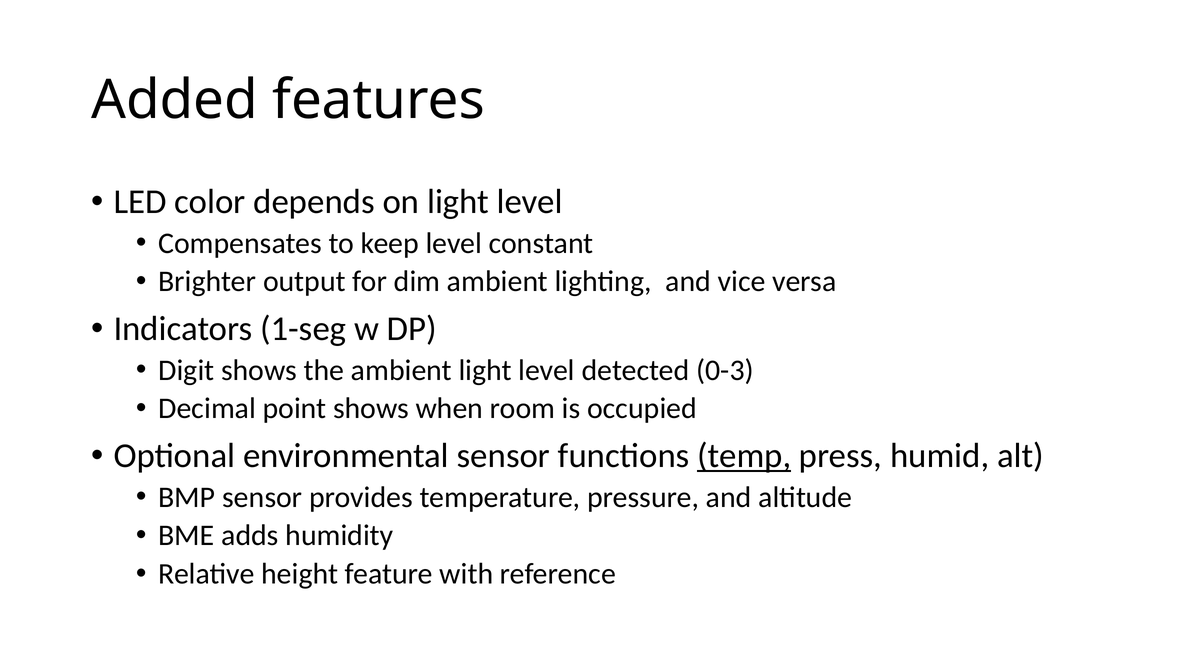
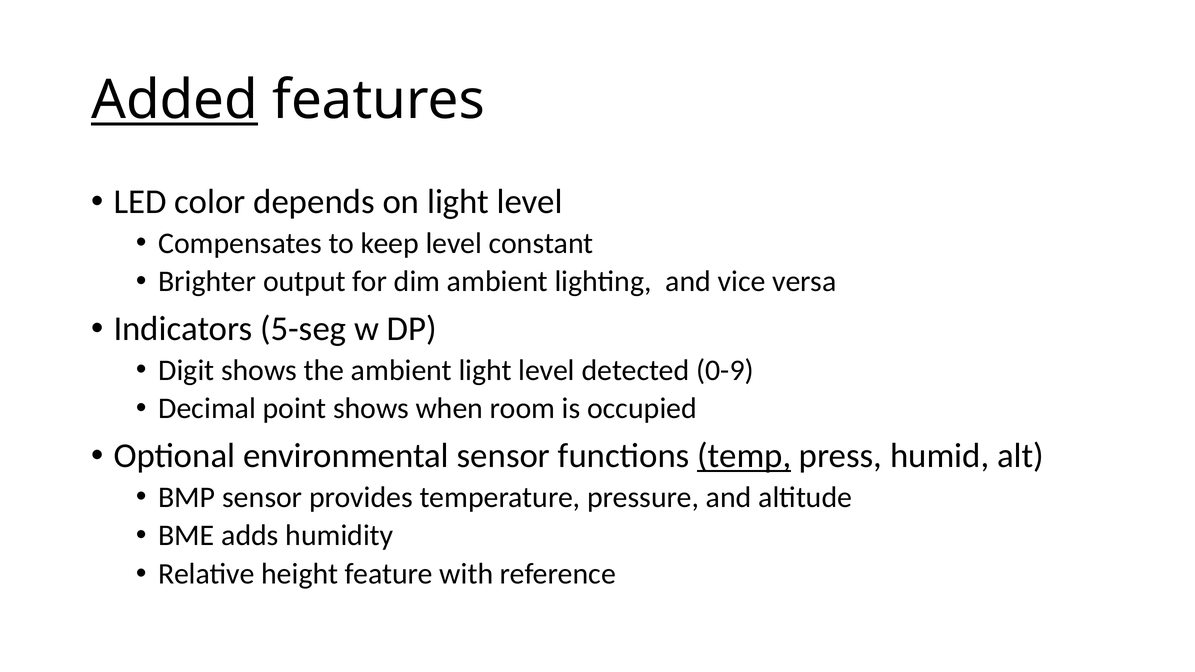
Added underline: none -> present (175, 100)
1-seg: 1-seg -> 5-seg (303, 329)
0-3: 0-3 -> 0-9 (725, 370)
